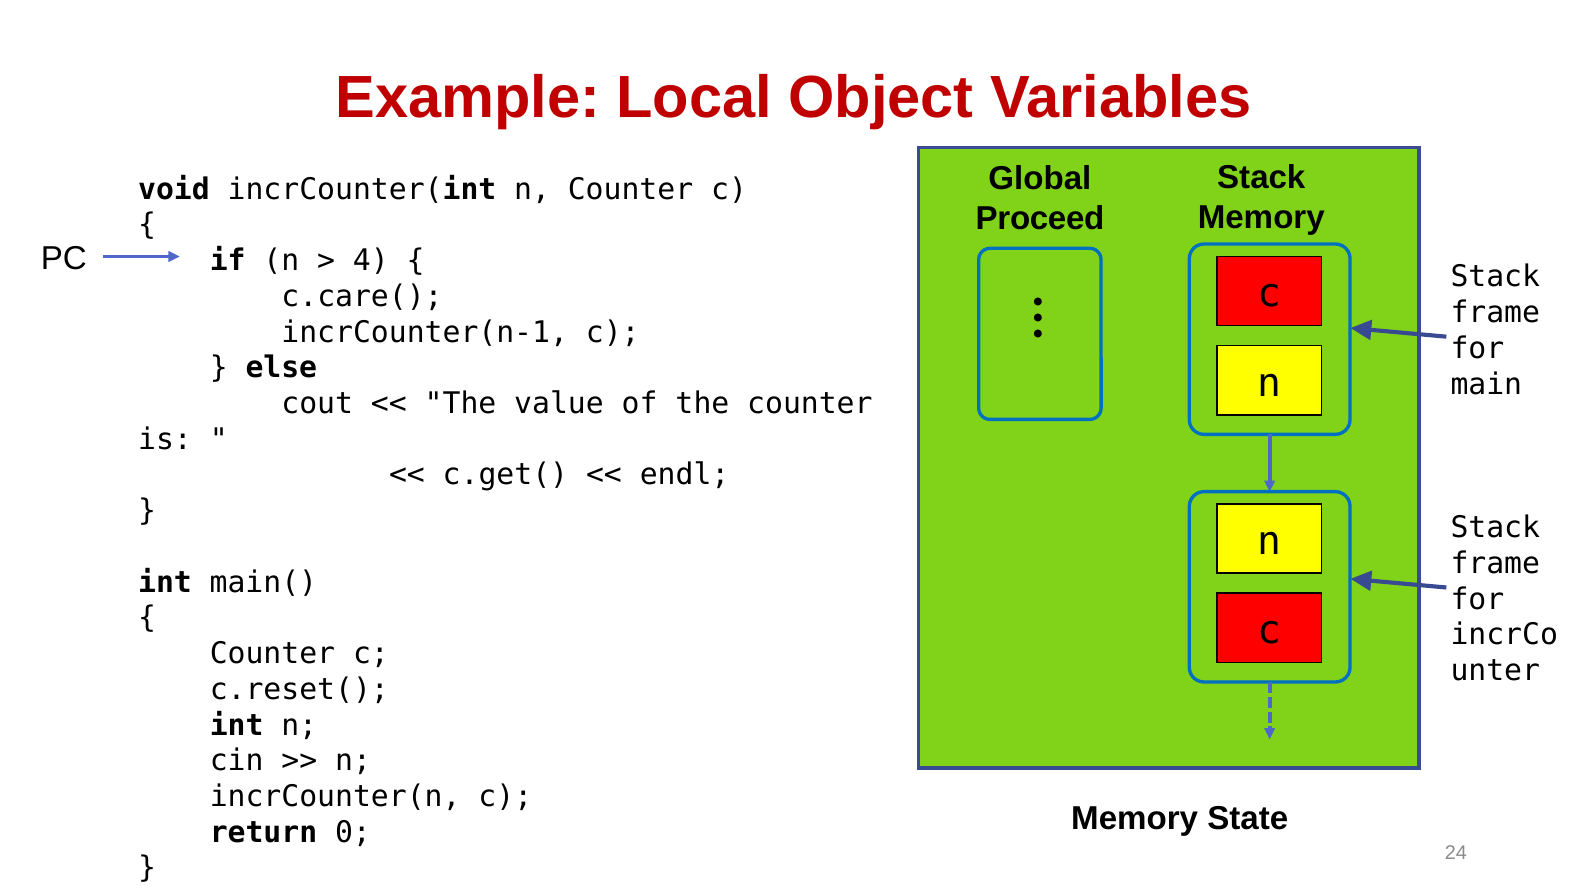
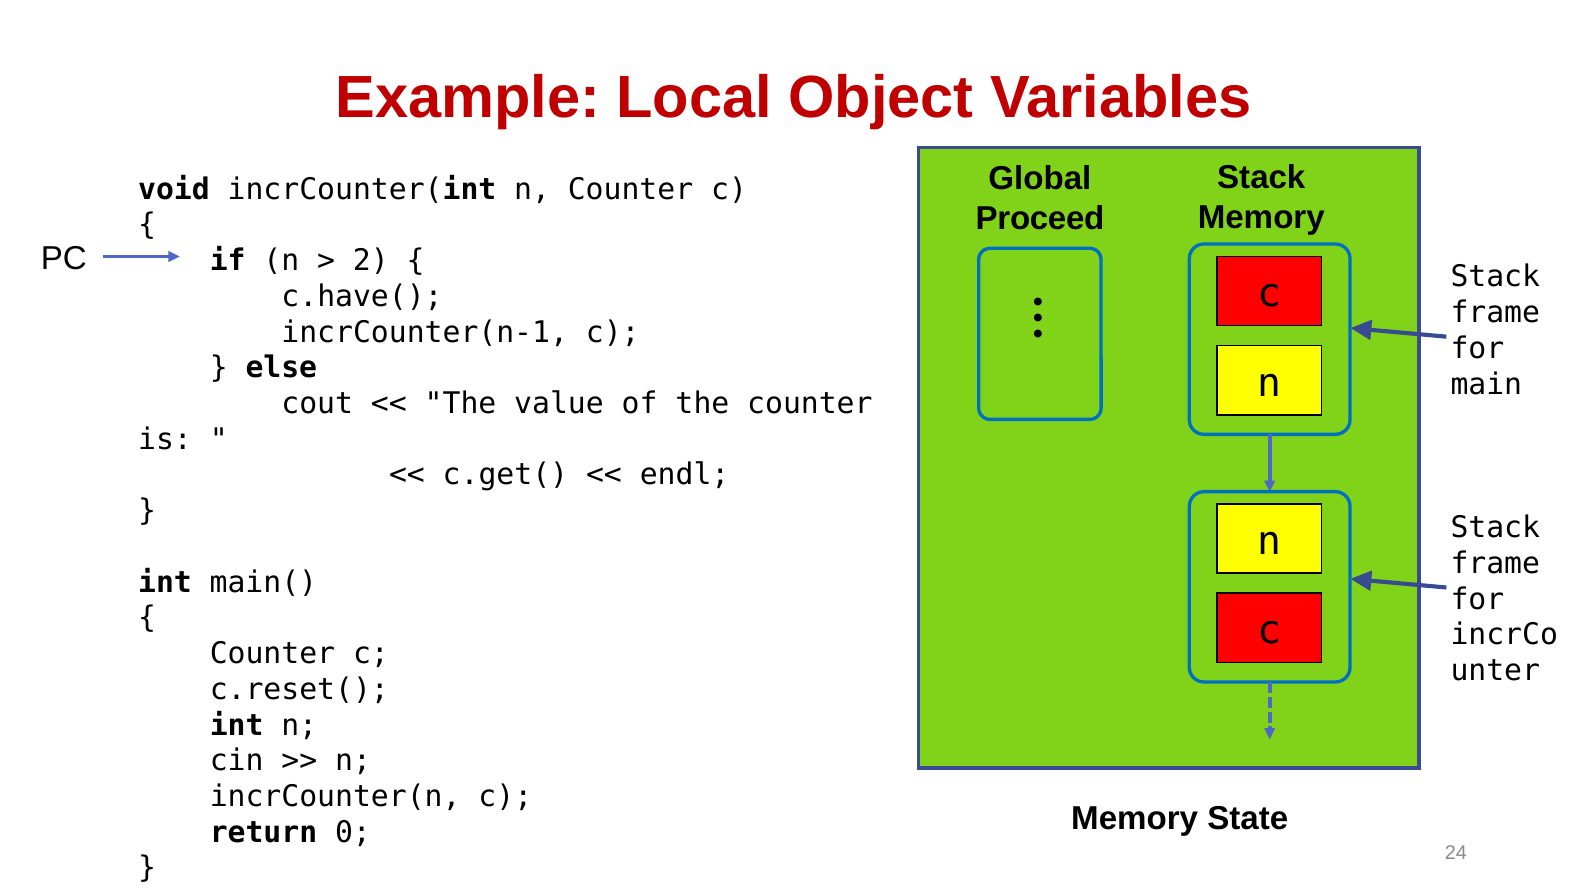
4: 4 -> 2 (371, 261)
c.care(: c.care( -> c.have( (362, 297)
